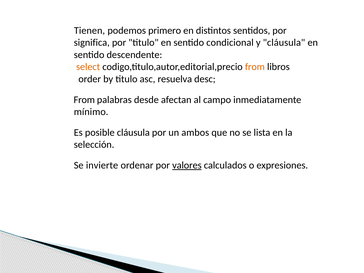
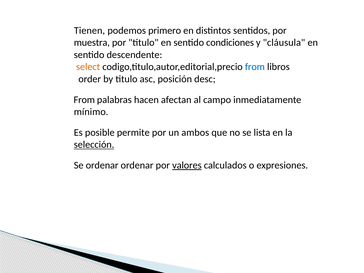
significa: significa -> muestra (92, 43)
condicional: condicional -> condiciones (230, 43)
from colour: orange -> blue (255, 67)
resuelva: resuelva -> posición (175, 79)
desde: desde -> hacen (146, 100)
posible cláusula: cláusula -> permite (133, 132)
selección underline: none -> present (94, 145)
Se invierte: invierte -> ordenar (102, 165)
